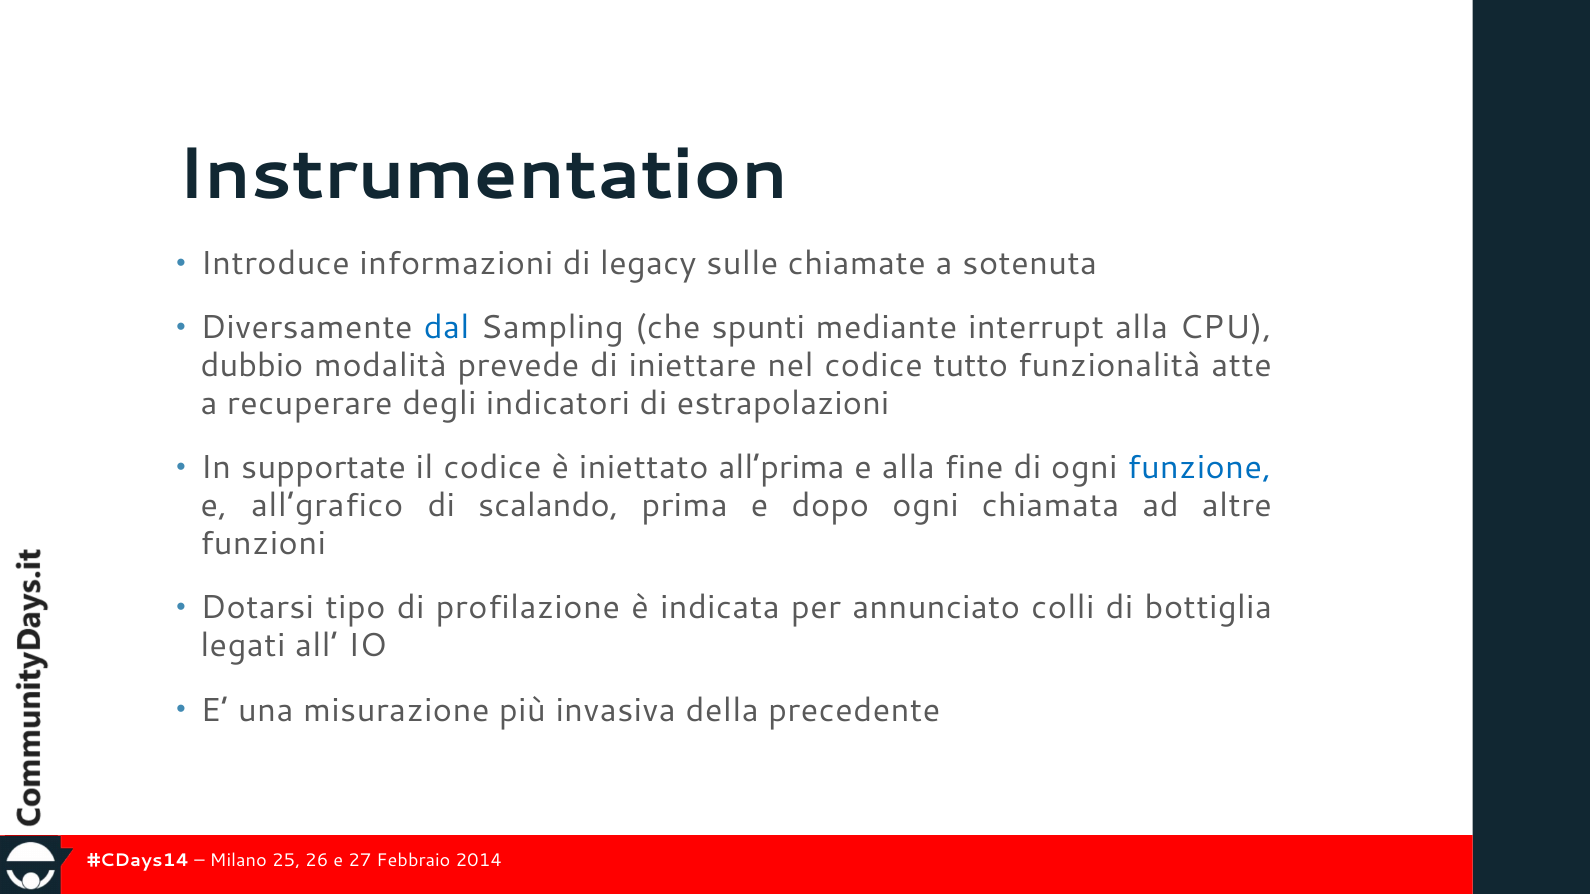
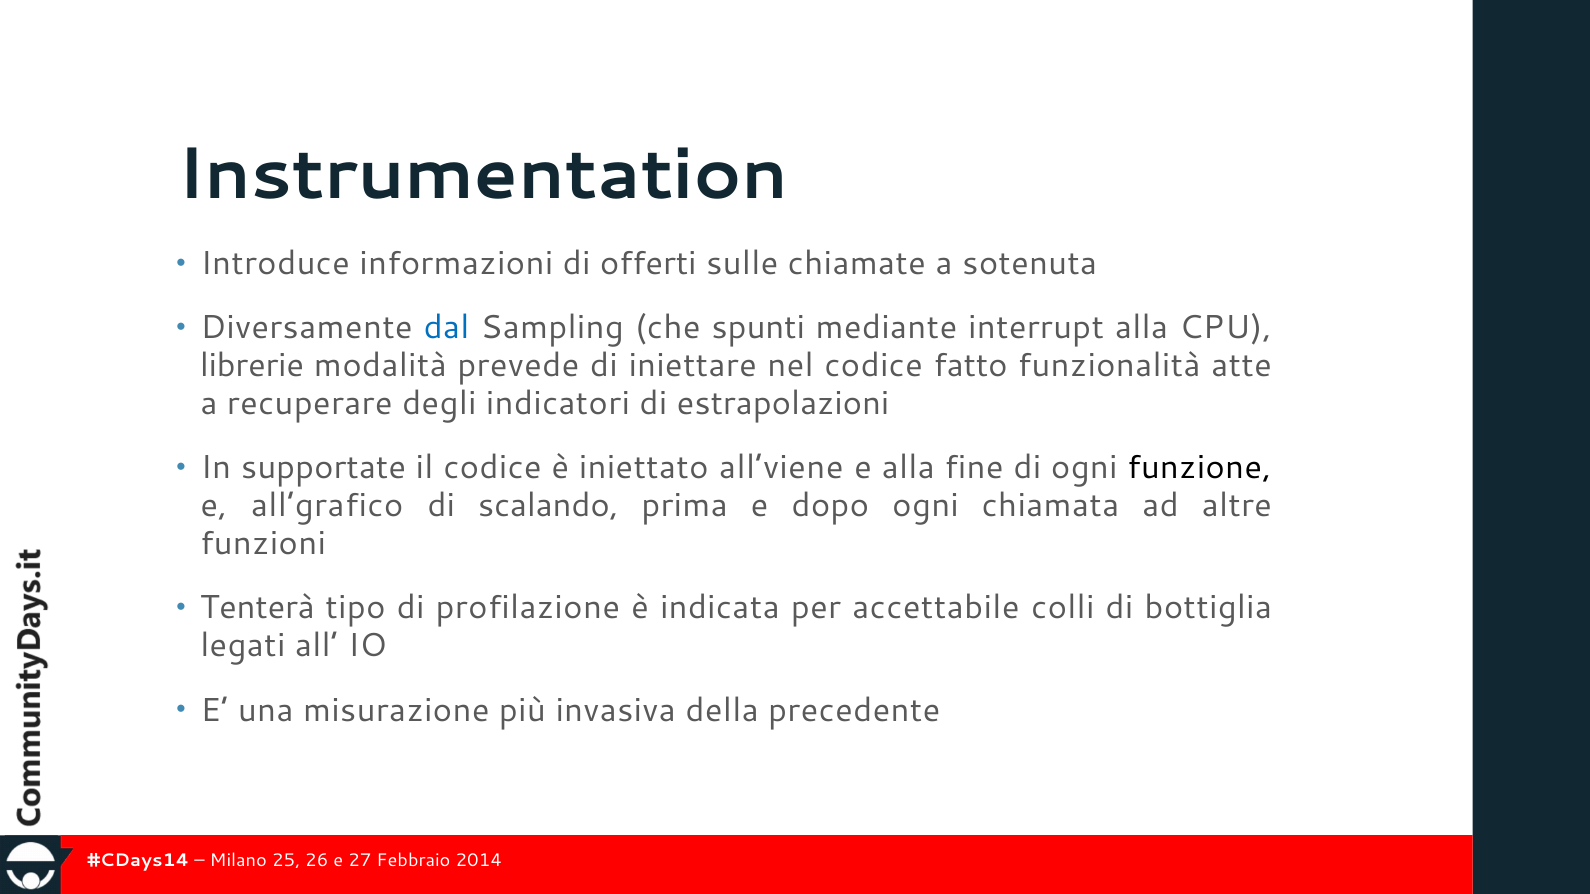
legacy: legacy -> offerti (648, 264)
dubbio: dubbio -> librerie (252, 366)
tutto: tutto -> fatto (971, 366)
all’prima: all’prima -> all’viene (781, 468)
funzione colour: blue -> black (1199, 468)
Dotarsi: Dotarsi -> Tenterà (257, 608)
annunciato: annunciato -> accettabile (936, 608)
